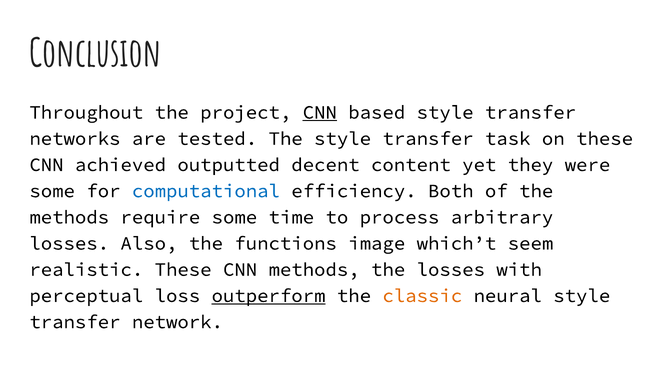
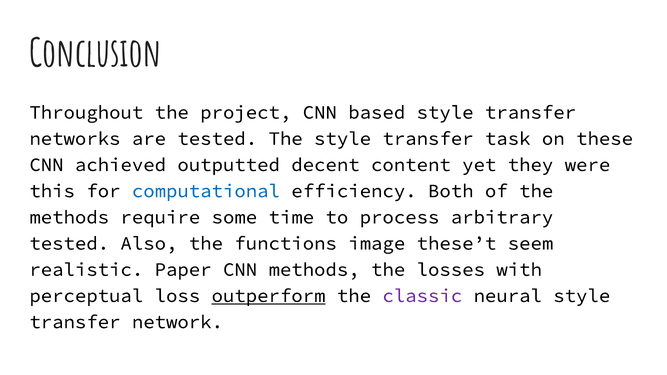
CNN underline: present -> none (320, 112)
some: some -> this (52, 191)
losses: losses -> tested (69, 243)
which’t: which’t -> these’t (456, 243)
realistic These: These -> Paper (183, 270)
classic colour: orange -> purple (422, 296)
